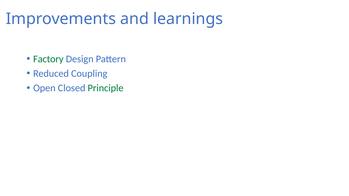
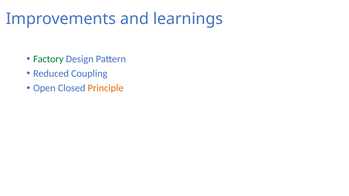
Principle colour: green -> orange (106, 88)
